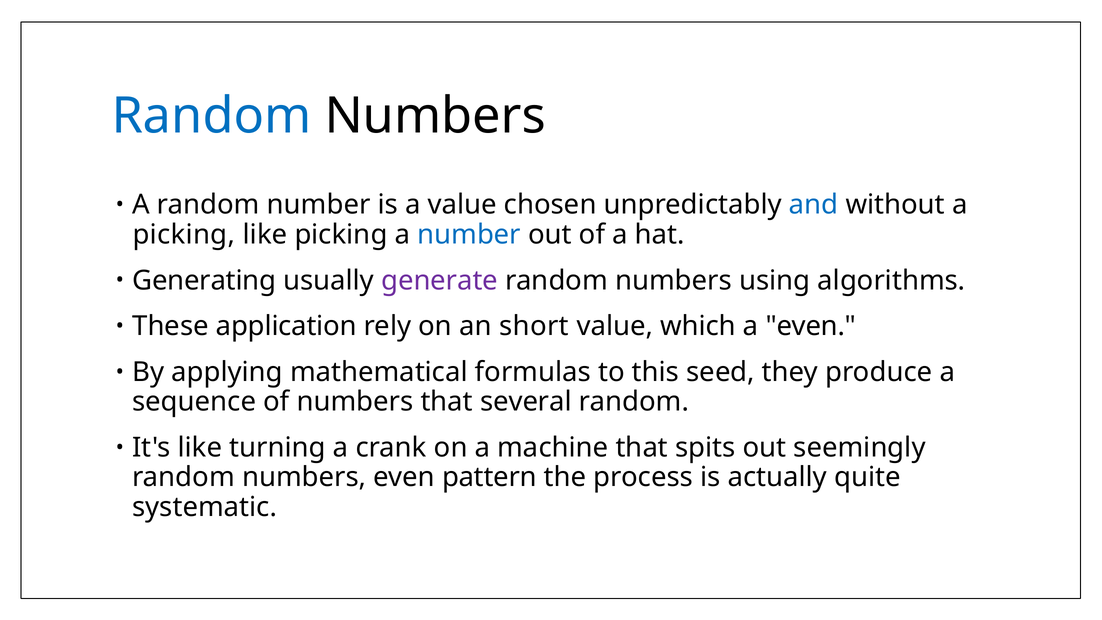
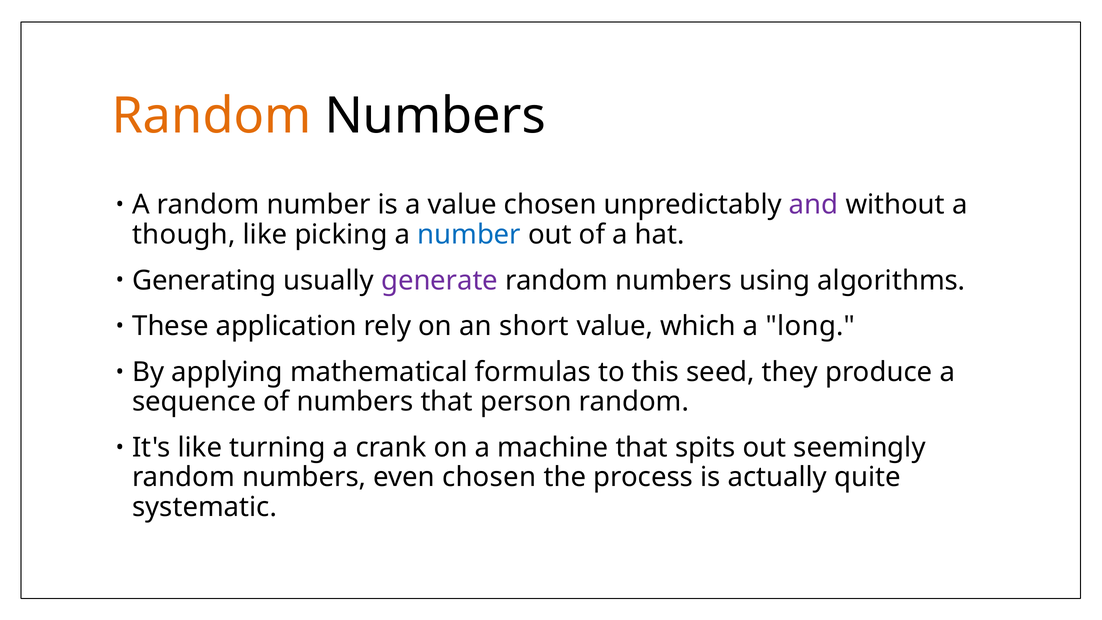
Random colour: blue -> orange (211, 116)
and colour: blue -> purple (814, 205)
picking: picking -> though (184, 235)
a even: even -> long (811, 326)
several: several -> person (526, 402)
even pattern: pattern -> chosen (489, 477)
